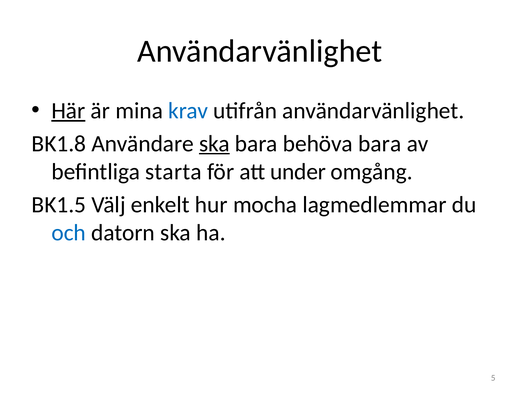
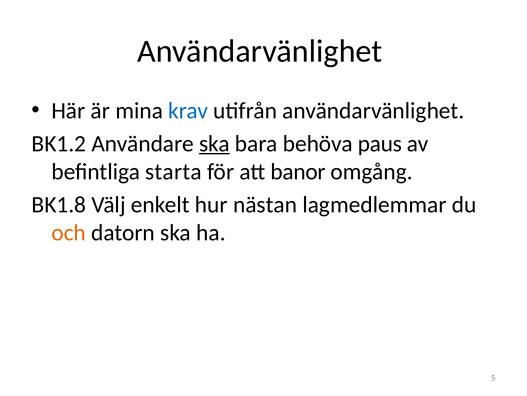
Här underline: present -> none (68, 111)
BK1.8: BK1.8 -> BK1.2 (59, 143)
behöva bara: bara -> paus (380, 143)
under: under -> banor (298, 171)
BK1.5: BK1.5 -> BK1.8 (59, 204)
mocha: mocha -> nästan (265, 204)
och colour: blue -> orange (69, 232)
